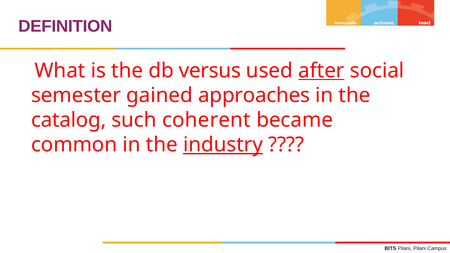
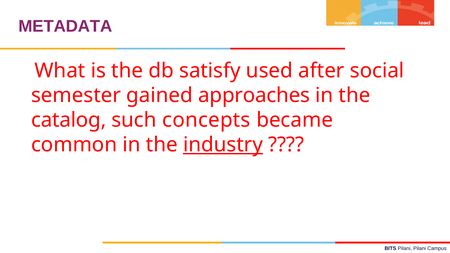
DEFINITION: DEFINITION -> METADATA (65, 26)
versus: versus -> satisfy (210, 71)
after underline: present -> none (321, 71)
coherent: coherent -> concepts (206, 120)
